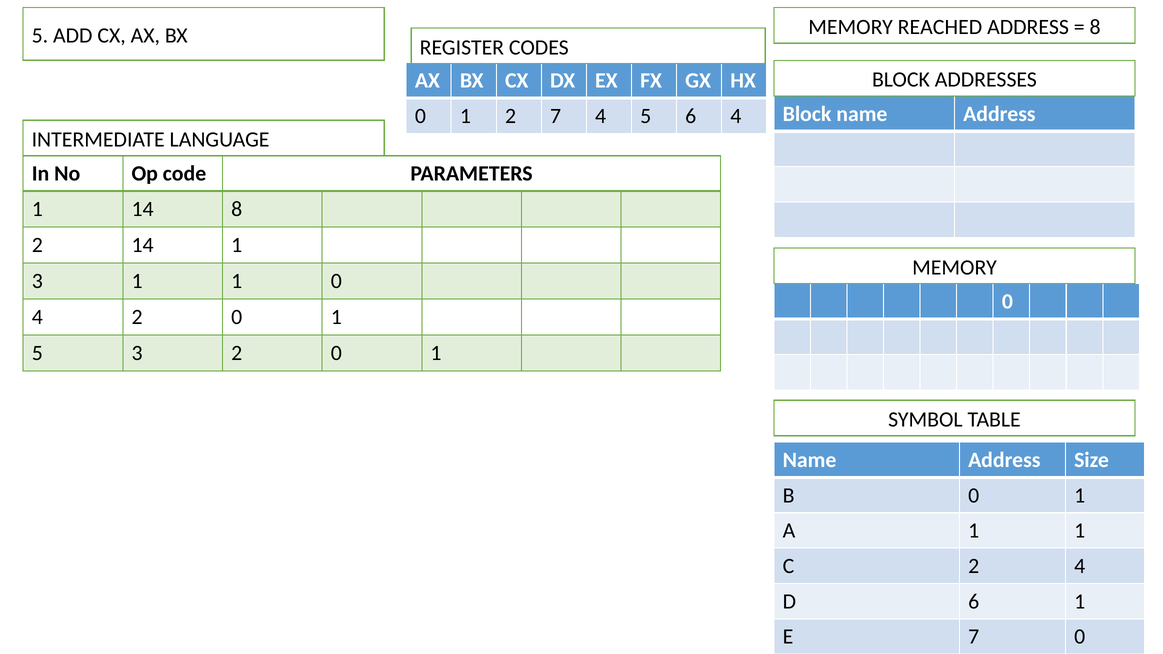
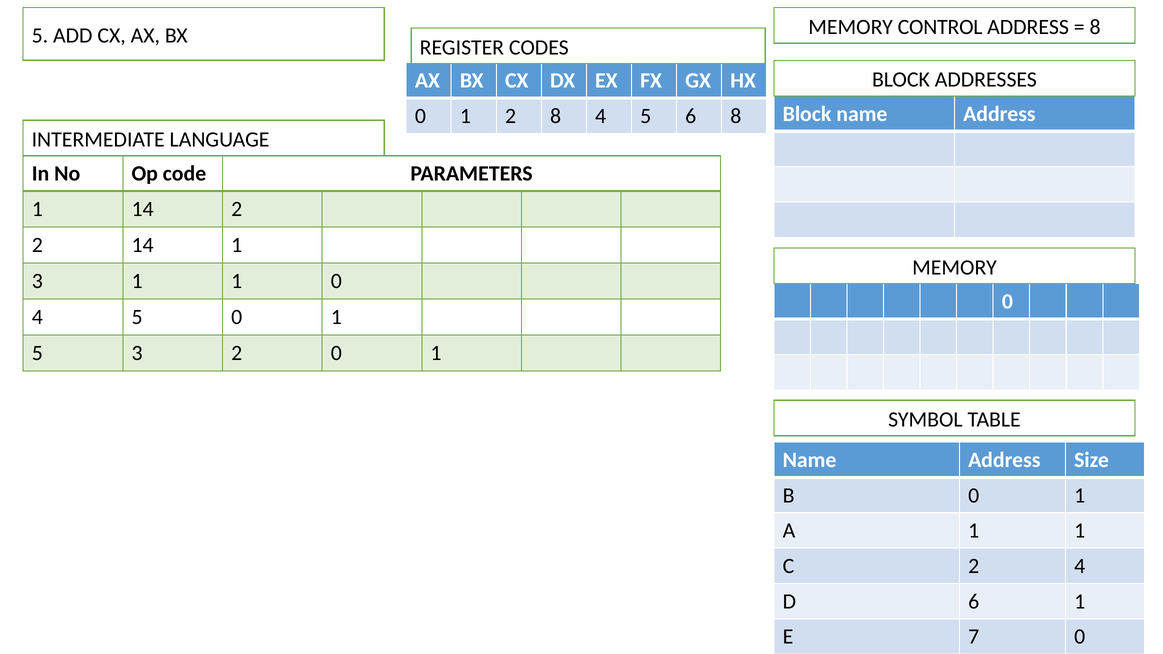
REACHED: REACHED -> CONTROL (940, 27)
2 7: 7 -> 8 (556, 116)
6 4: 4 -> 8 (736, 116)
14 8: 8 -> 2 (237, 209)
2: 2 -> 5 (137, 317)
